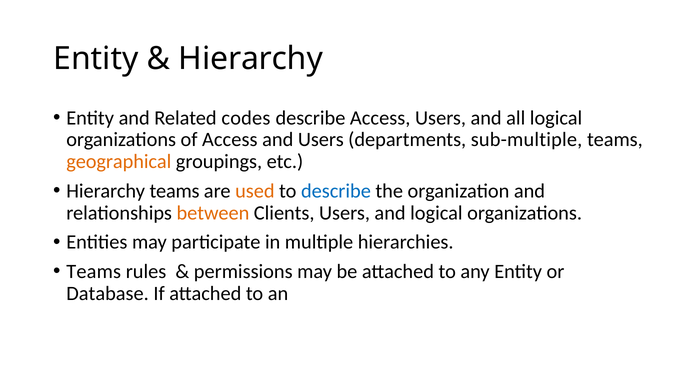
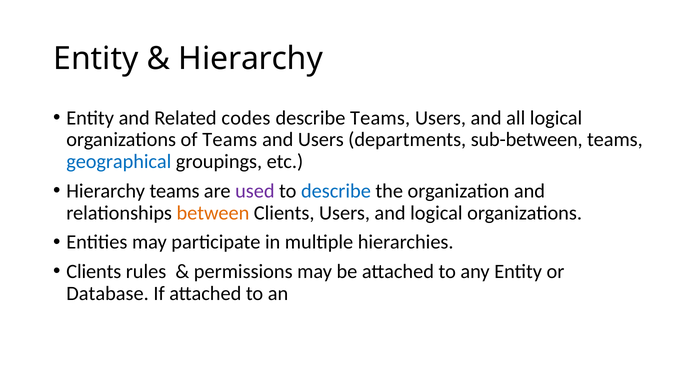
describe Access: Access -> Teams (380, 118)
of Access: Access -> Teams (230, 140)
sub-multiple: sub-multiple -> sub-between (527, 140)
geographical colour: orange -> blue (119, 162)
used colour: orange -> purple (255, 191)
Teams: Teams -> Clients (94, 272)
